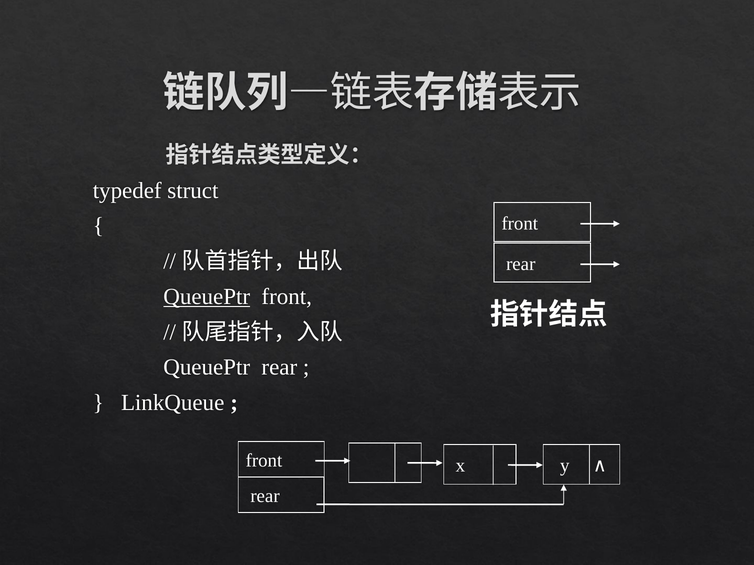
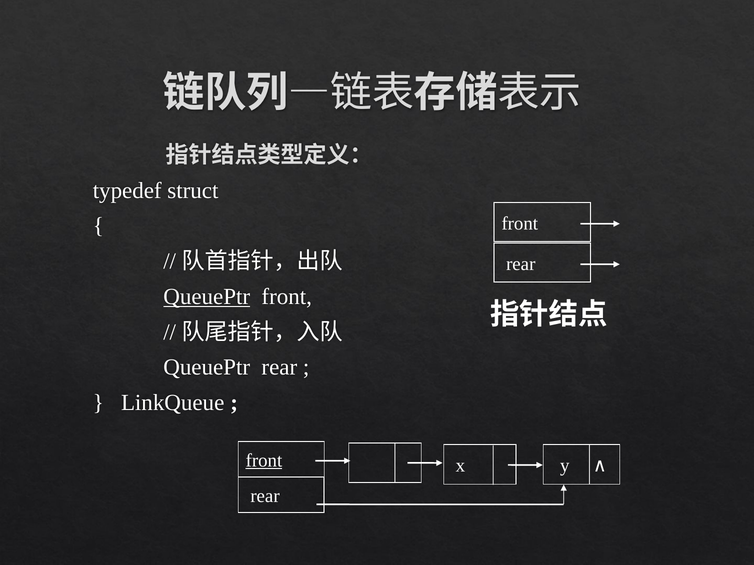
front underline: none -> present (264, 461)
